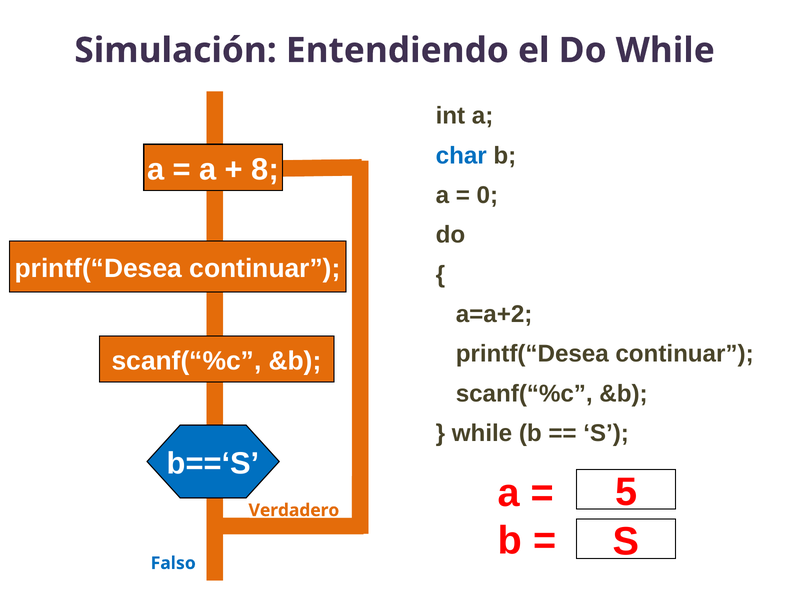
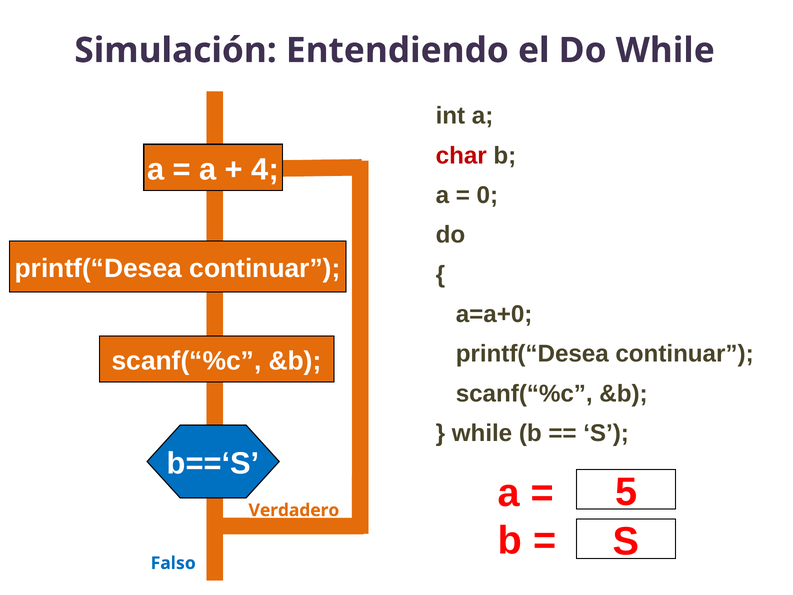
char colour: blue -> red (461, 155)
8: 8 -> 4 (265, 169)
a=a+2: a=a+2 -> a=a+0 (494, 314)
